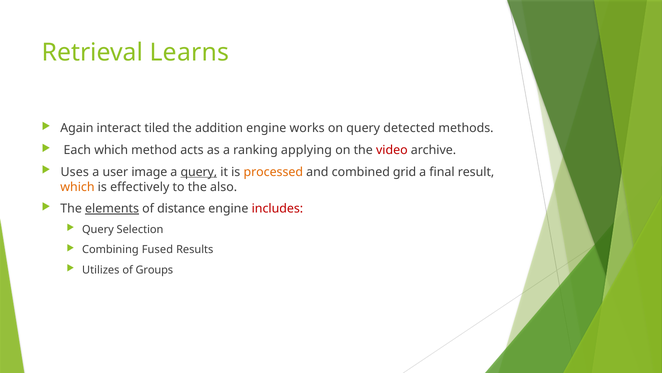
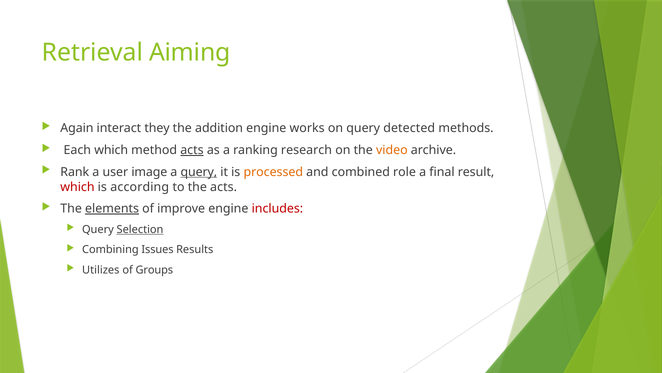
Learns: Learns -> Aiming (190, 52)
tiled: tiled -> they (157, 128)
acts underline: none -> present (192, 150)
applying: applying -> research (307, 150)
video colour: red -> orange (392, 150)
Uses: Uses -> Rank (75, 172)
grid: grid -> role (405, 172)
which colour: orange -> red (77, 187)
effectively: effectively -> according (140, 187)
the also: also -> acts (224, 187)
distance: distance -> improve (181, 208)
Selection underline: none -> present (140, 229)
Fused: Fused -> Issues (158, 249)
